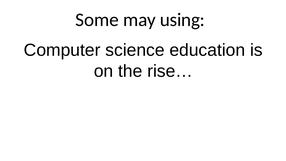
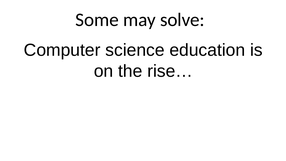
using: using -> solve (182, 20)
